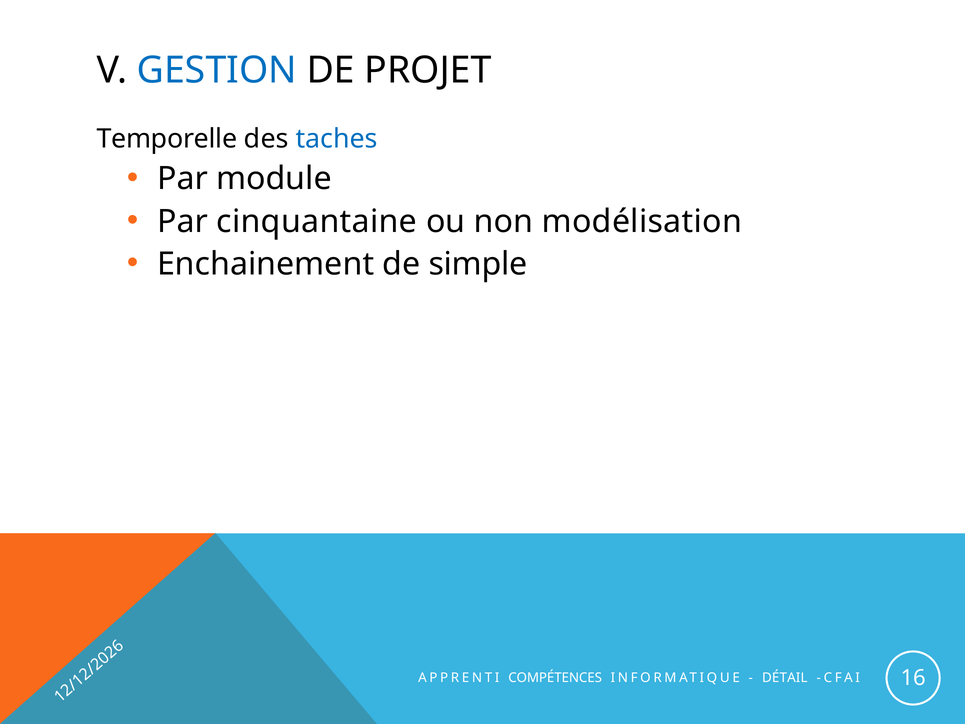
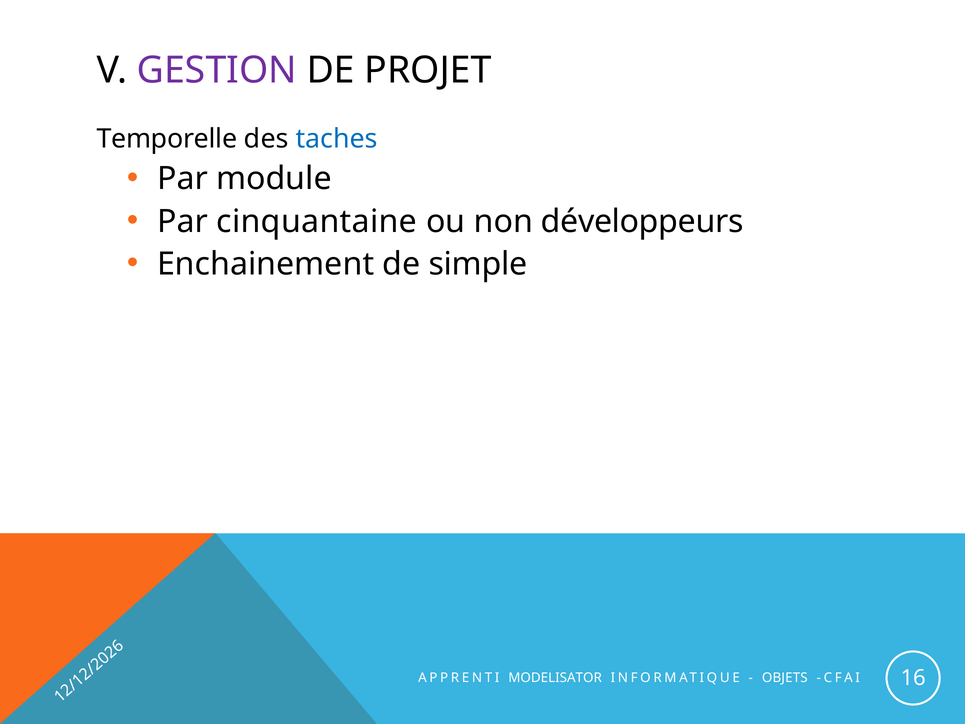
GESTION colour: blue -> purple (217, 70)
modélisation: modélisation -> développeurs (642, 221)
COMPÉTENCES: COMPÉTENCES -> MODELISATOR (555, 678)
DÉTAIL: DÉTAIL -> OBJETS (785, 678)
